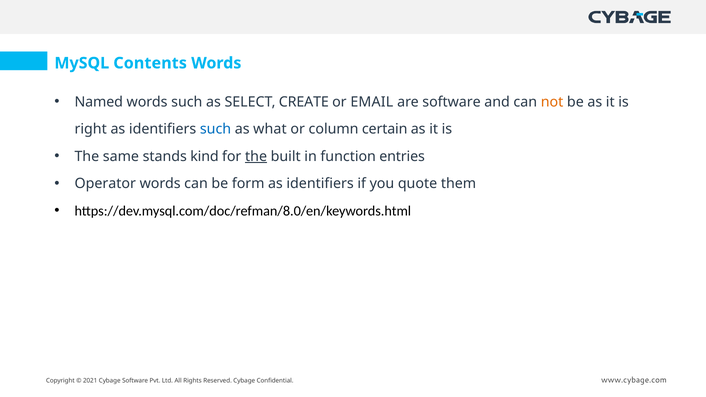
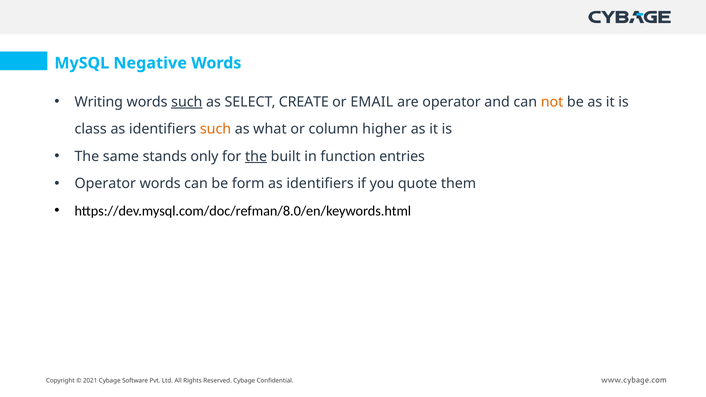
Contents: Contents -> Negative (150, 63)
Named: Named -> Writing (99, 102)
such underline: none -> present (187, 102)
are software: software -> operator (452, 102)
right: right -> class (91, 129)
such colour: blue -> orange (216, 129)
certain: certain -> higher (385, 129)
kind: kind -> only (204, 157)
